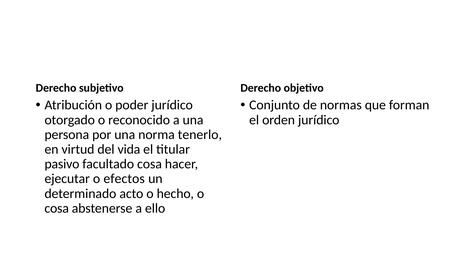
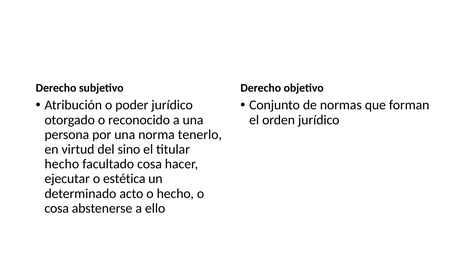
vida: vida -> sino (129, 149)
pasivo: pasivo -> hecho (62, 164)
efectos: efectos -> estética (124, 179)
